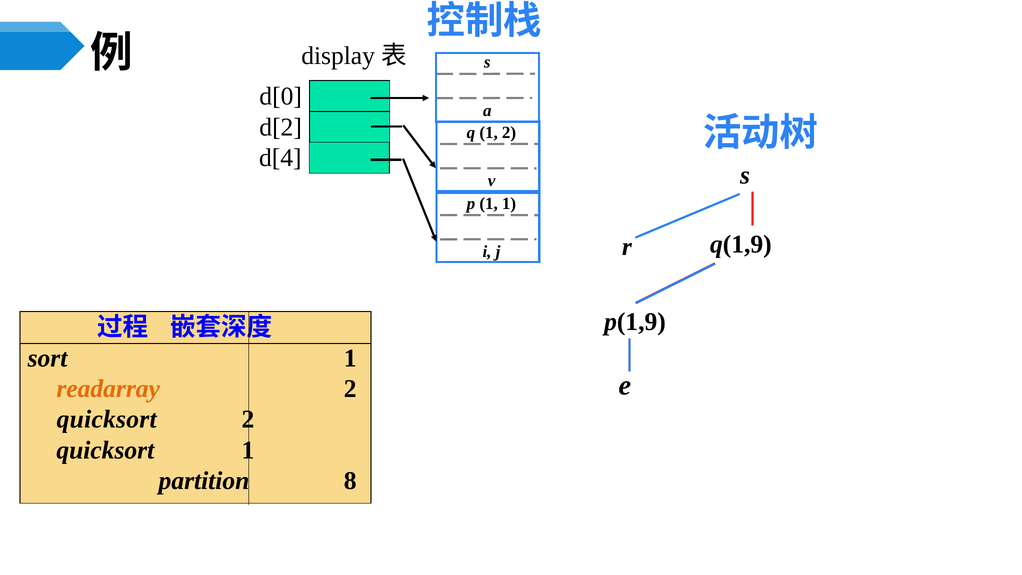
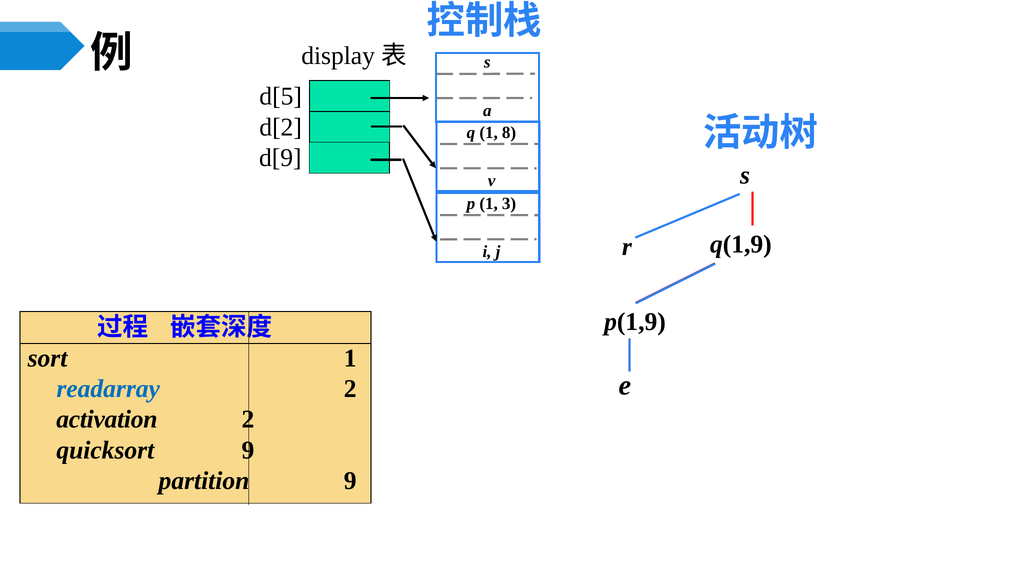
d[0: d[0 -> d[5 (281, 96)
1 2: 2 -> 8 (509, 132)
d[4: d[4 -> d[9 (280, 158)
1 1: 1 -> 3 (509, 204)
readarray colour: orange -> blue (108, 389)
quicksort: quicksort -> activation (107, 419)
quicksort 1: 1 -> 9 (248, 450)
partition 8: 8 -> 9 (350, 481)
